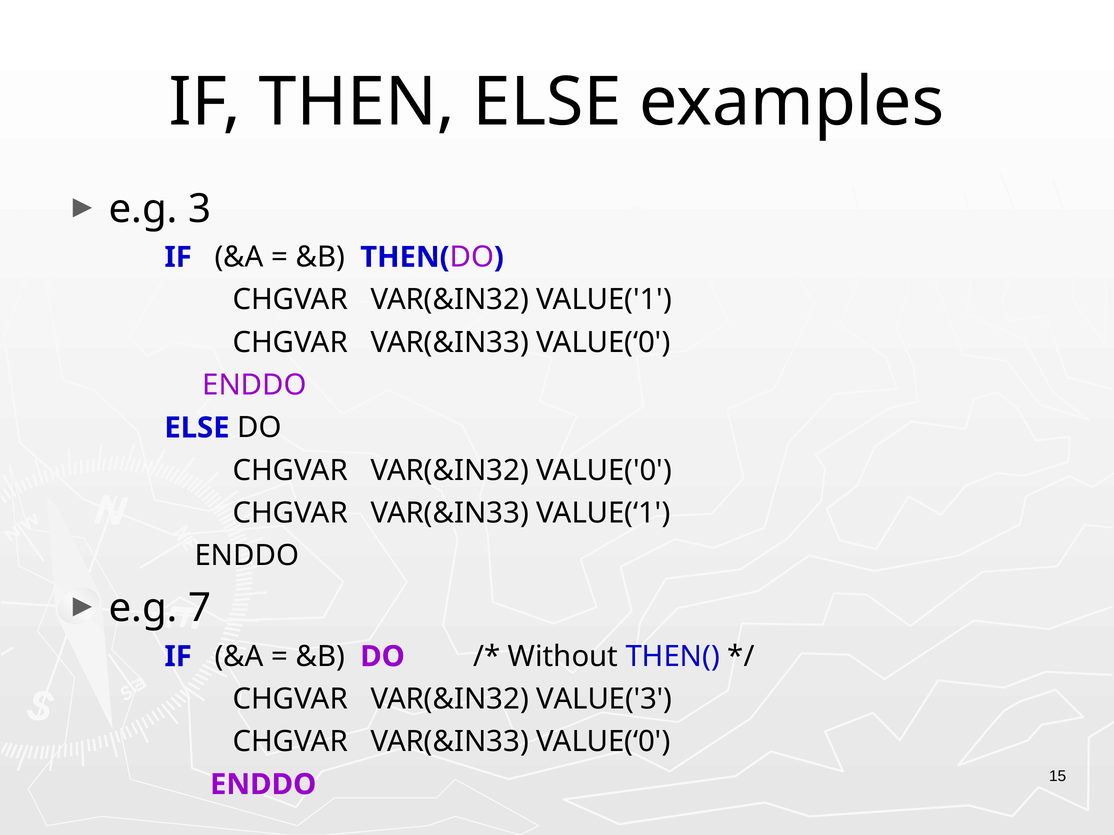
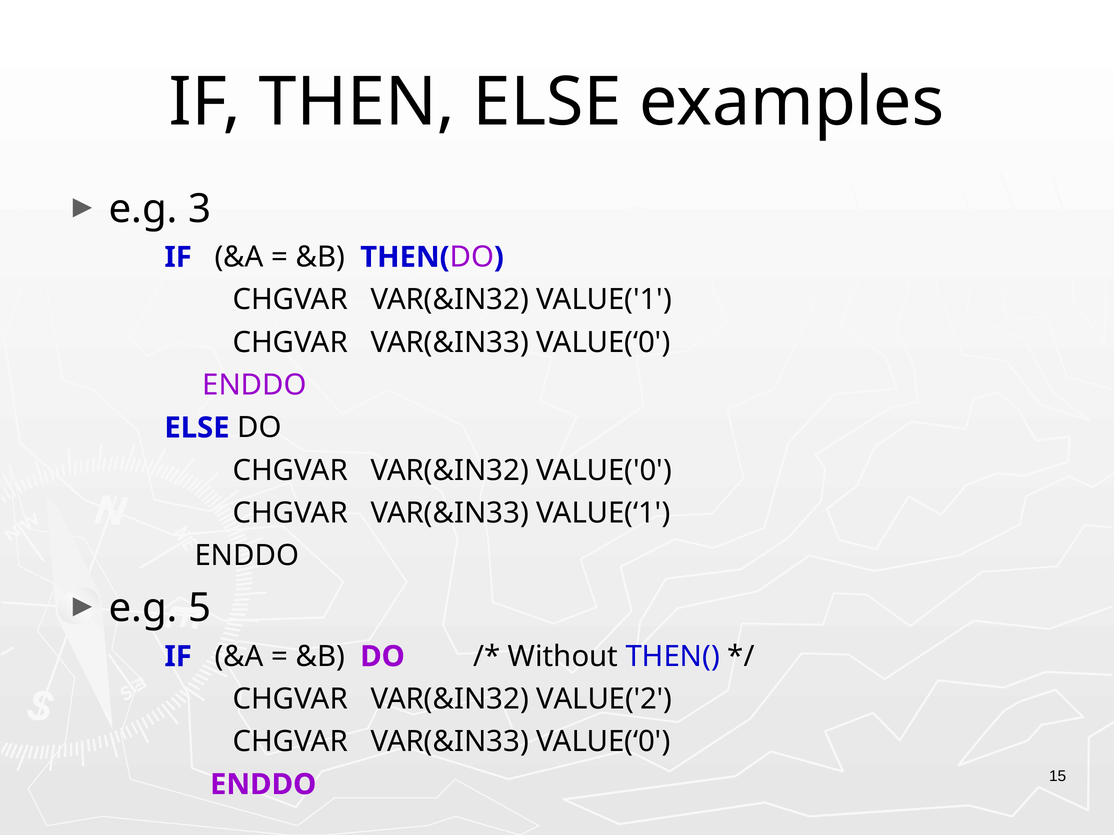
7: 7 -> 5 (200, 608)
VALUE('3: VALUE('3 -> VALUE('2 (604, 700)
